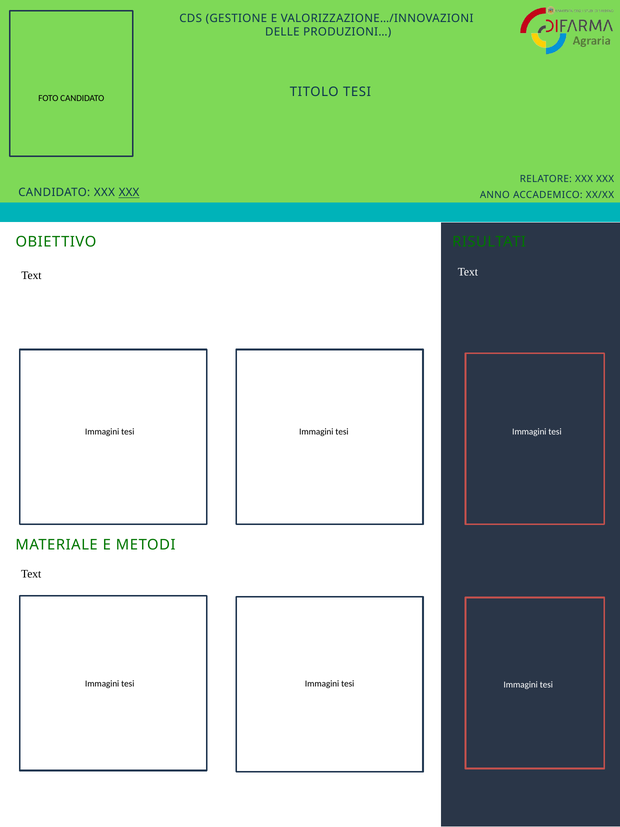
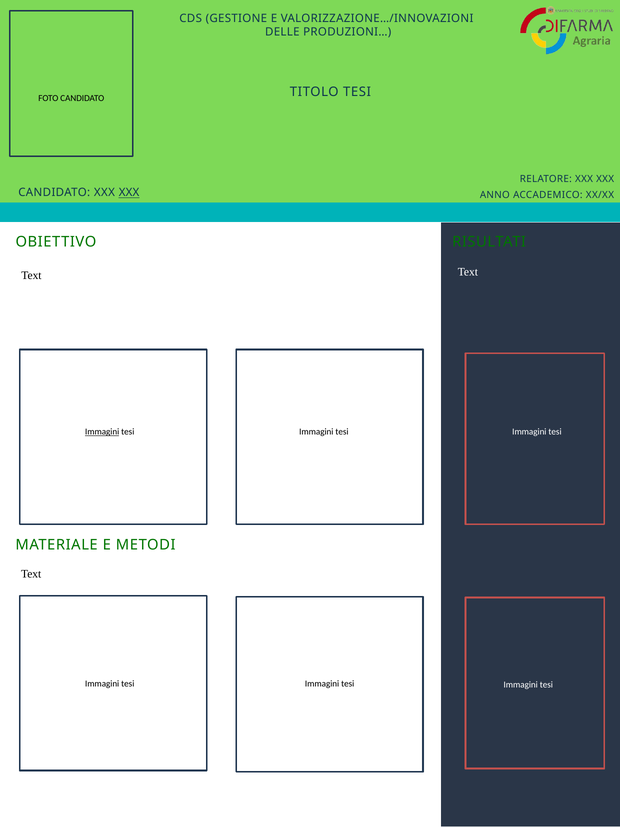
Immagini underline: none -> present (102, 432)
